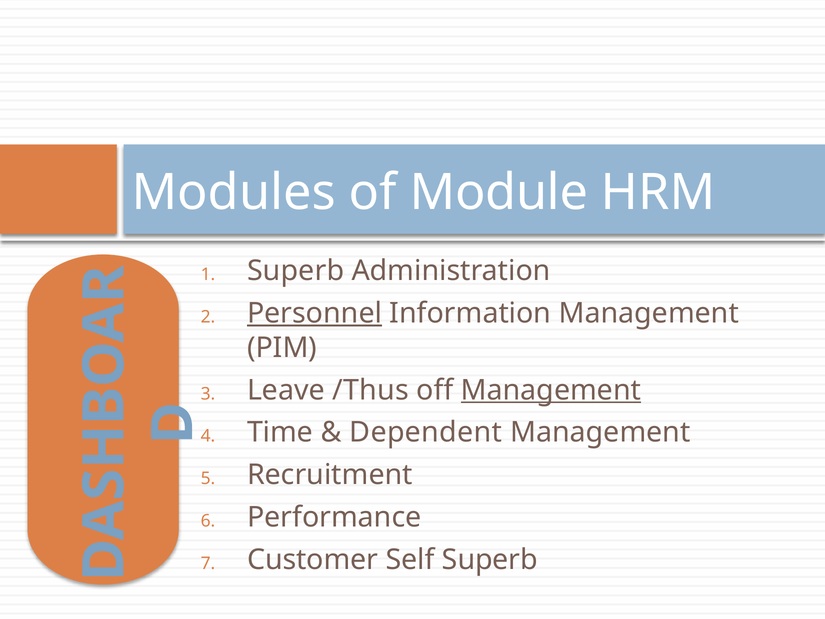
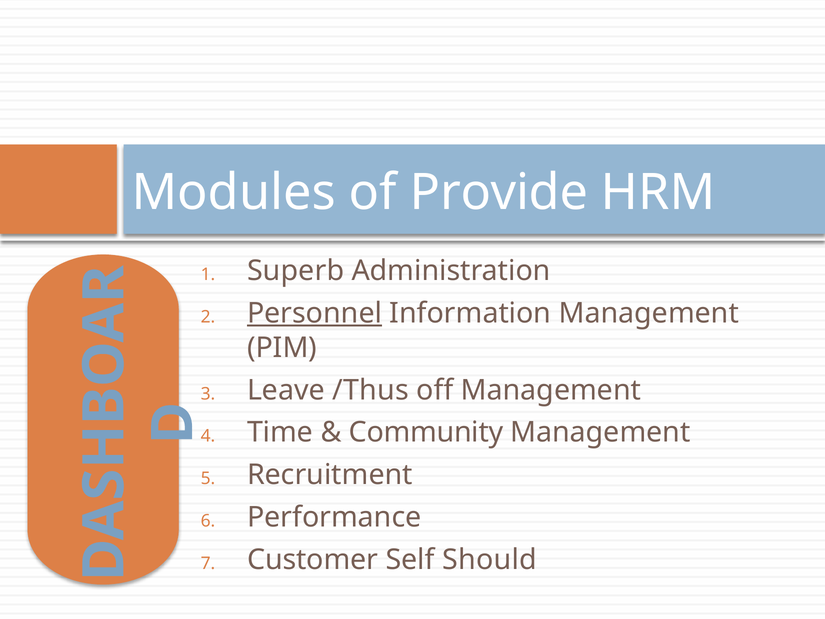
Module: Module -> Provide (499, 193)
Management underline: present -> none (551, 390)
Dependent: Dependent -> Community (426, 432)
Self Superb: Superb -> Should (490, 559)
